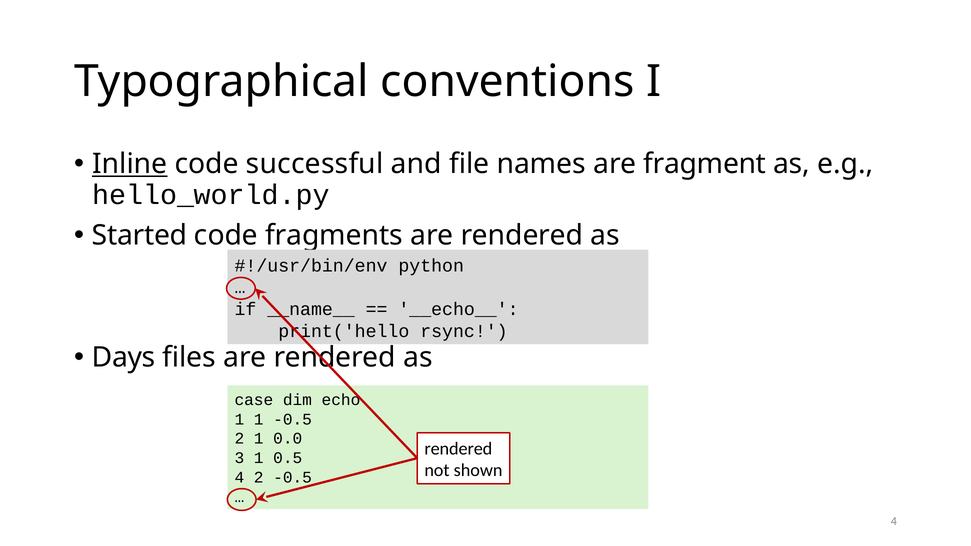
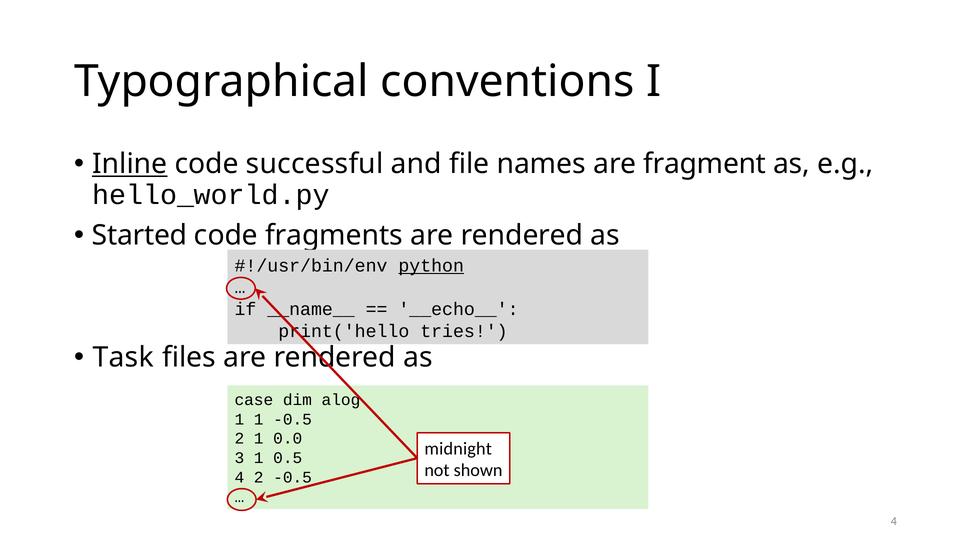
python underline: none -> present (431, 266)
rsync: rsync -> tries (464, 331)
Days: Days -> Task (123, 358)
echo: echo -> alog (341, 400)
rendered: rendered -> midnight (458, 449)
